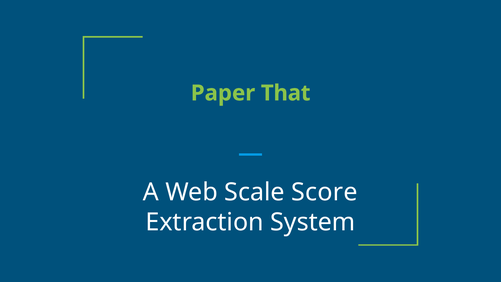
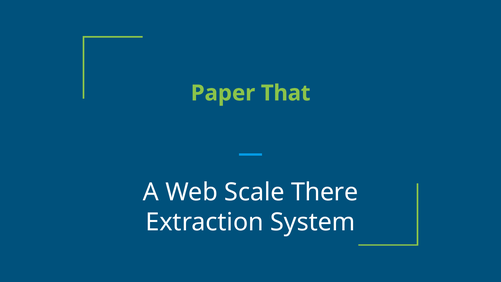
Score: Score -> There (325, 192)
